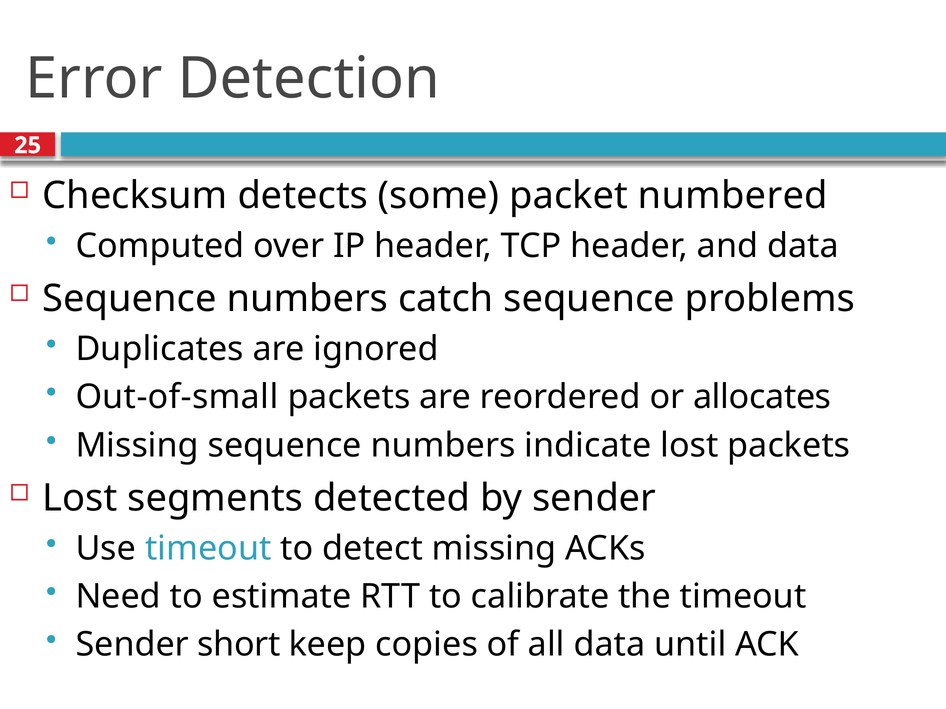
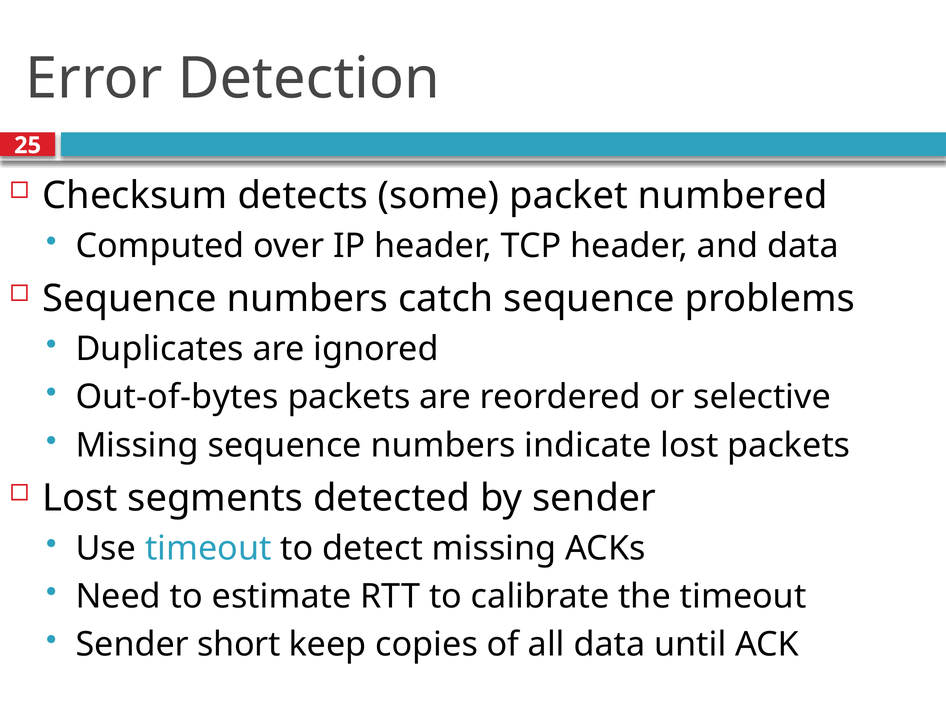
Out-of-small: Out-of-small -> Out-of-bytes (177, 397)
allocates: allocates -> selective (762, 397)
